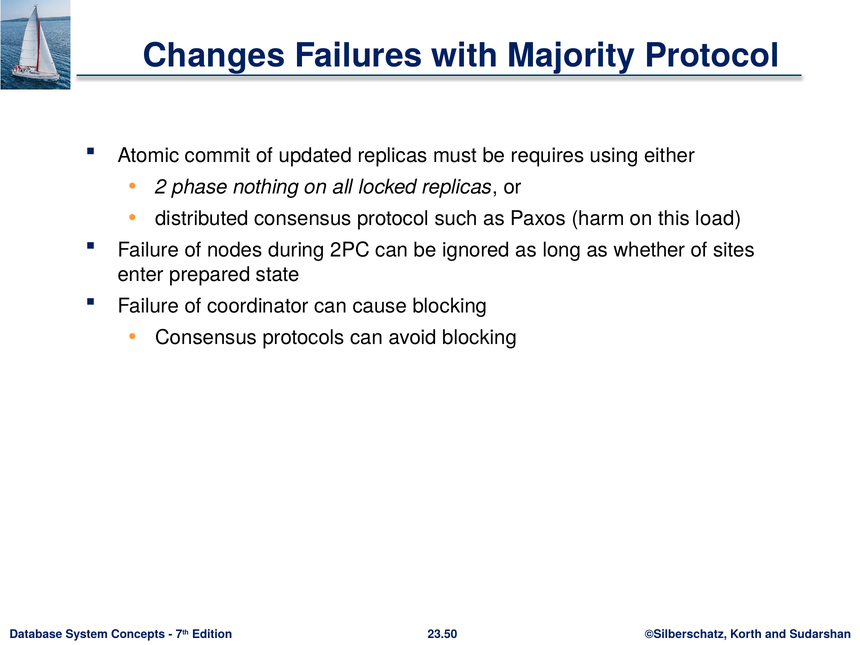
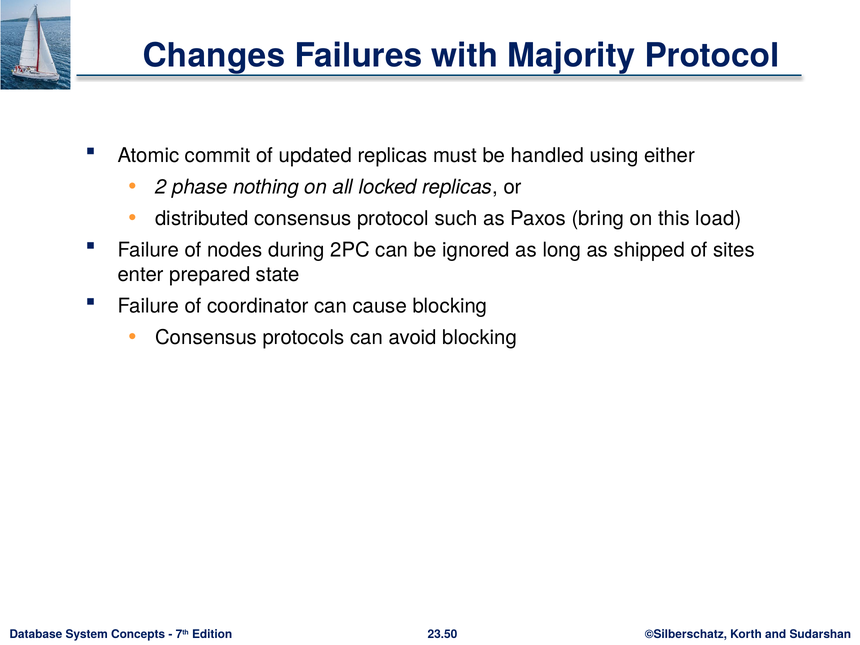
requires: requires -> handled (548, 155)
harm: harm -> bring (598, 218)
whether: whether -> shipped (649, 250)
